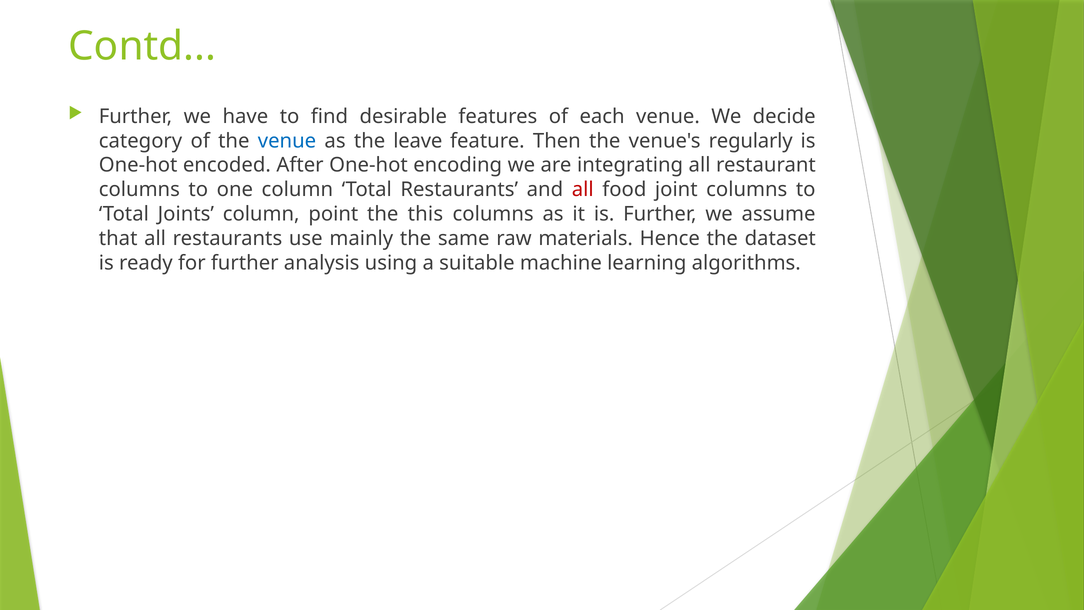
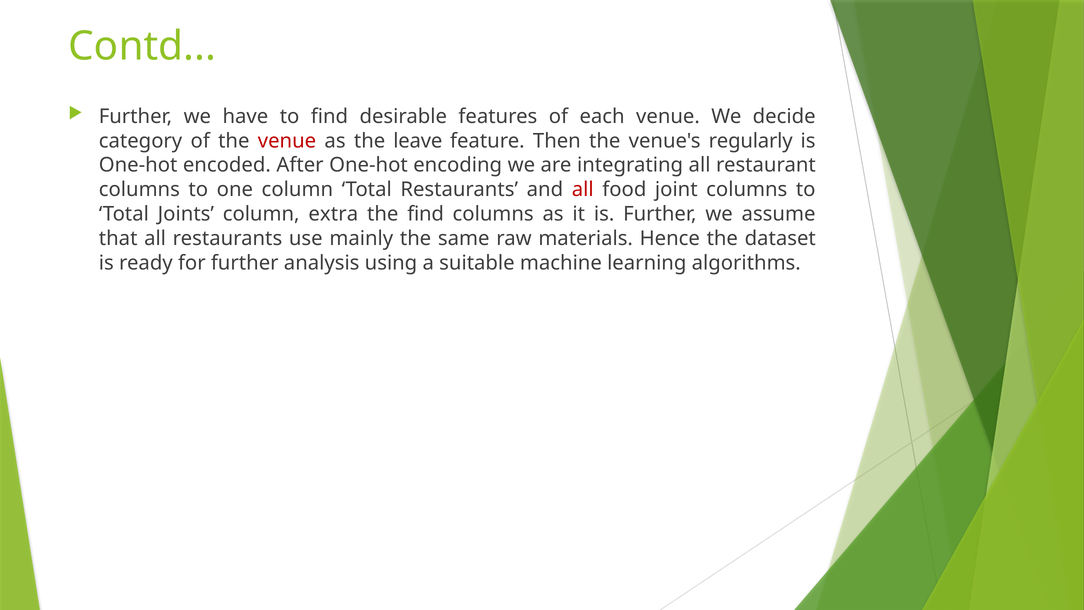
venue colour: blue -> red (287, 141)
point: point -> extra (333, 214)
the this: this -> find (426, 214)
